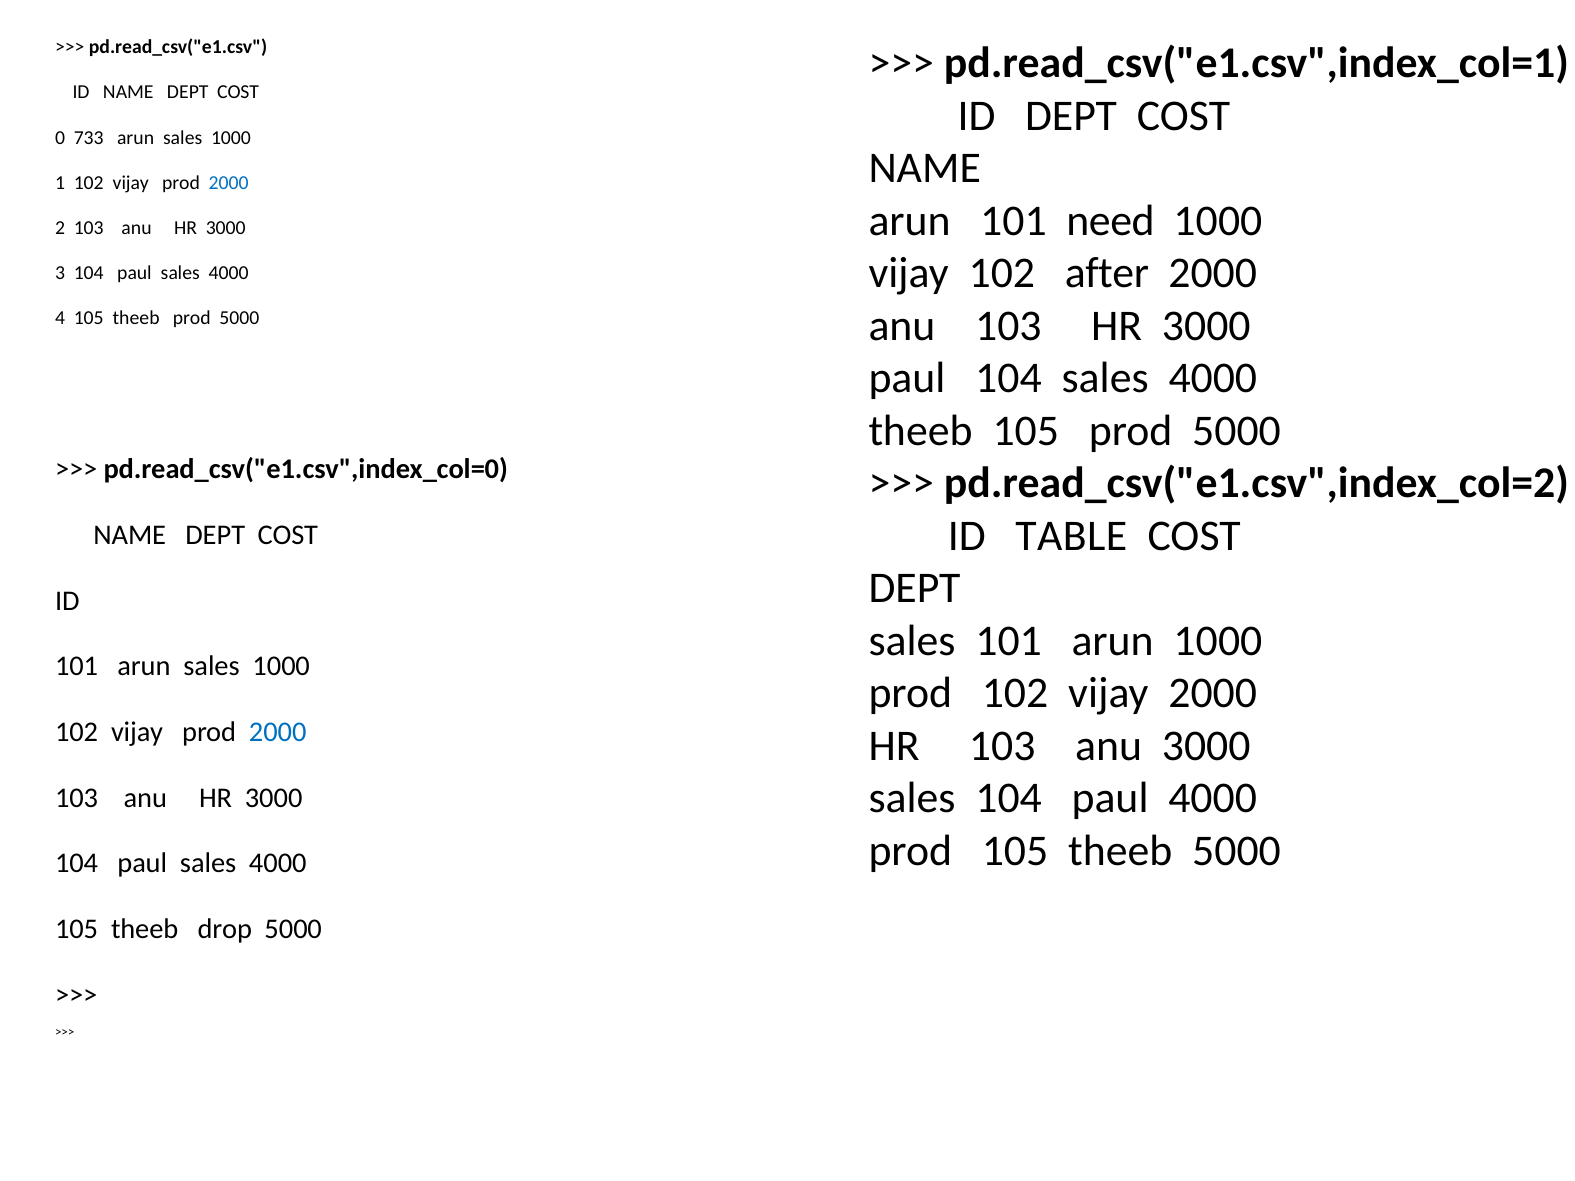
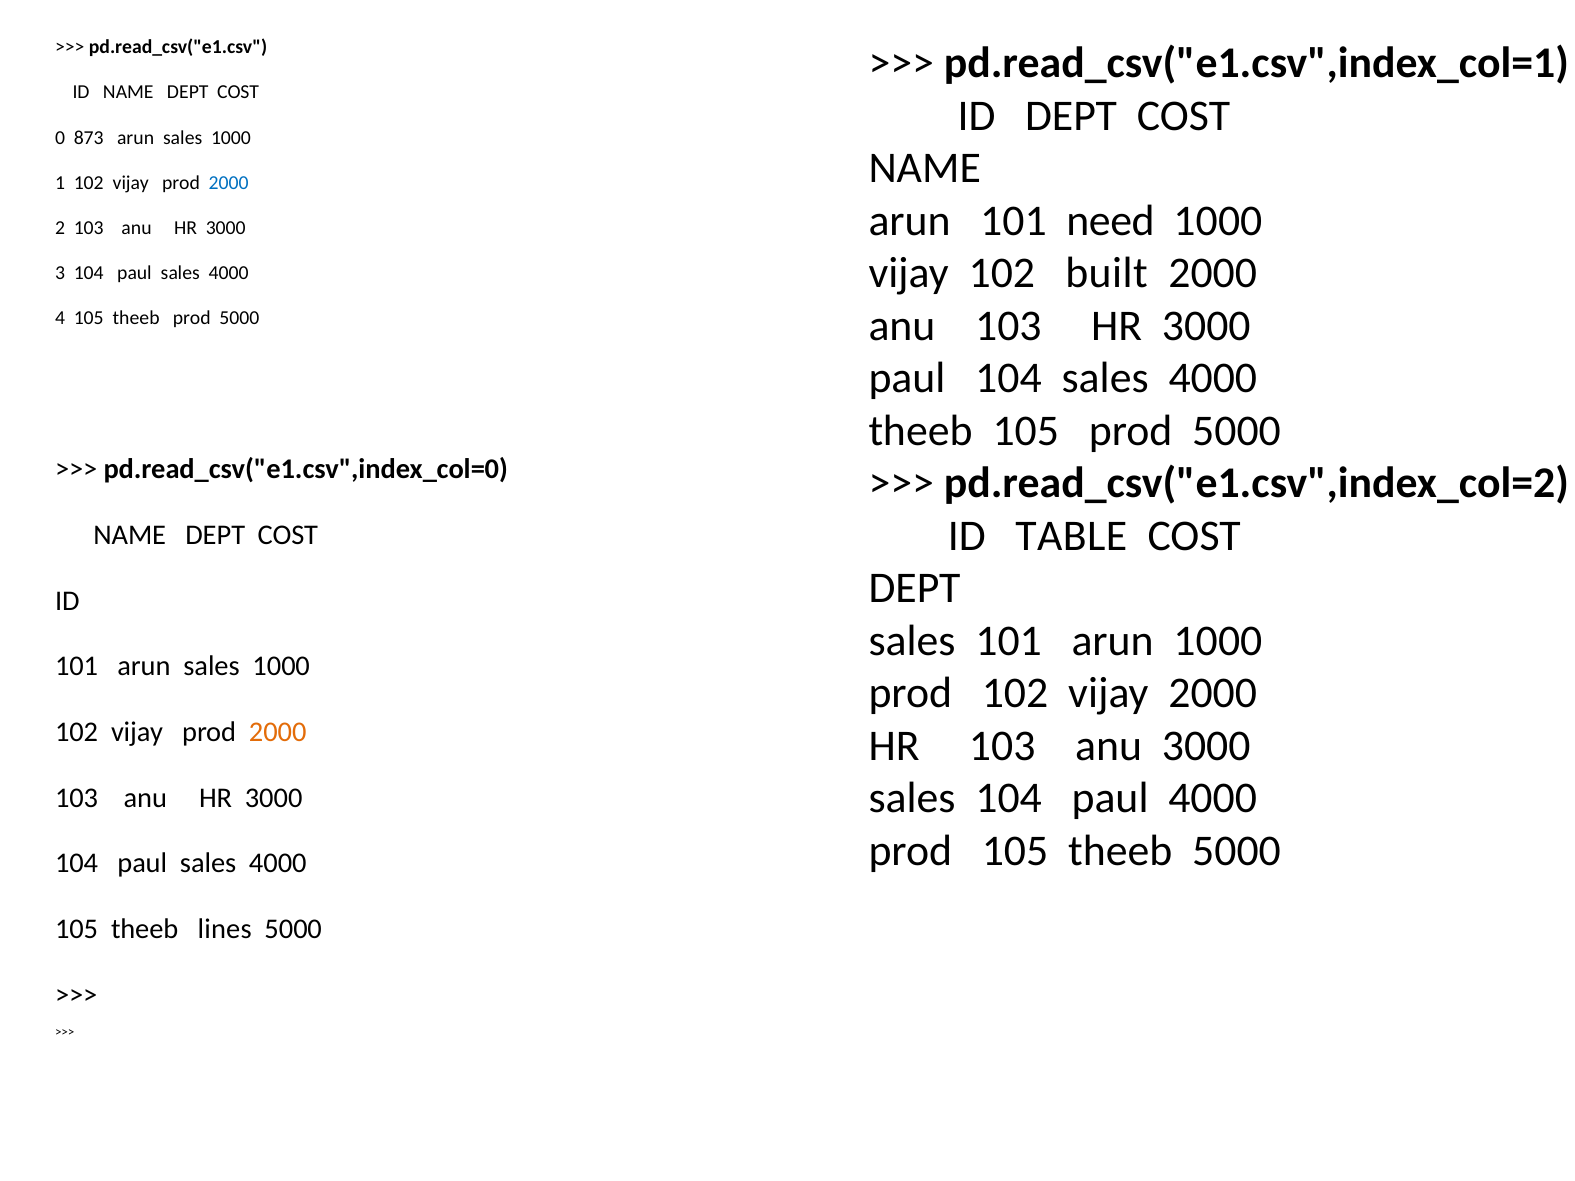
733: 733 -> 873 (89, 138)
after: after -> built (1106, 273)
2000 colour: blue -> orange (278, 732)
drop: drop -> lines (225, 929)
